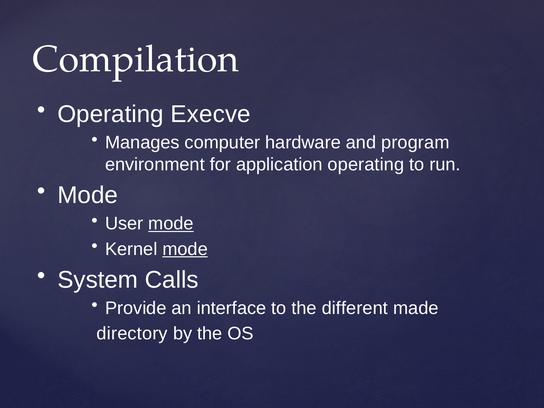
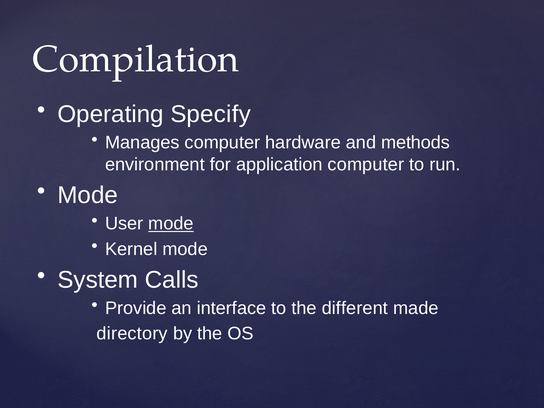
Execve: Execve -> Specify (211, 114)
program: program -> methods (415, 143)
application operating: operating -> computer (366, 164)
mode underline: present -> none (185, 249)
